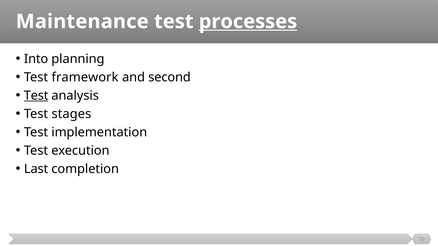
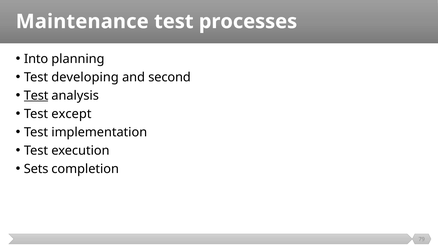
processes underline: present -> none (248, 22)
framework: framework -> developing (85, 77)
stages: stages -> except (71, 114)
Last: Last -> Sets (36, 169)
